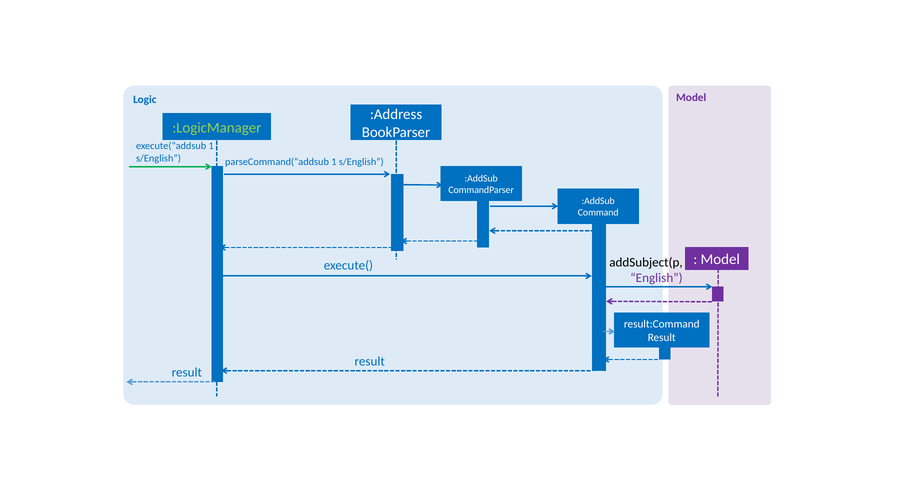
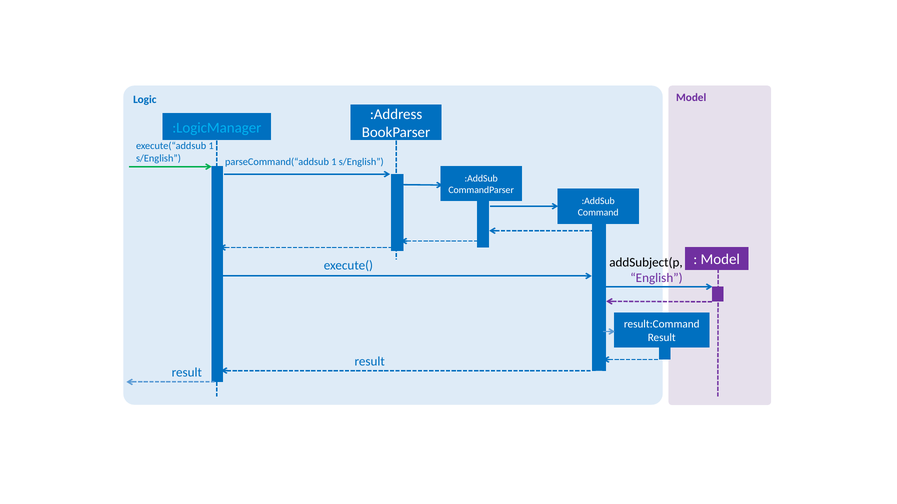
:LogicManager colour: light green -> light blue (217, 128)
